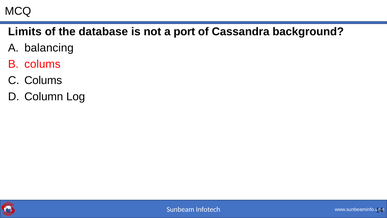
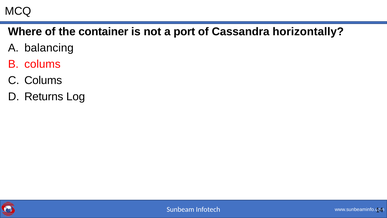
Limits: Limits -> Where (25, 32)
database: database -> container (103, 32)
background: background -> horizontally (308, 32)
Column: Column -> Returns (44, 96)
